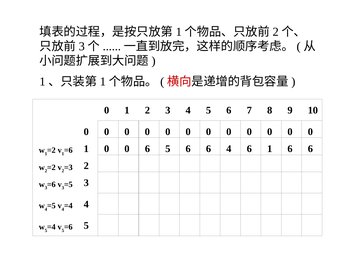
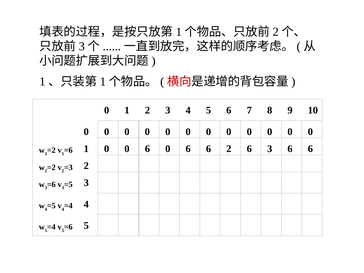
6 5: 5 -> 0 (168, 149)
6 4: 4 -> 2 (229, 149)
6 1: 1 -> 3 (270, 149)
